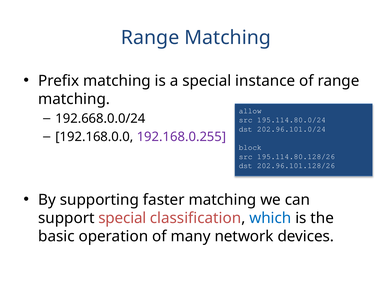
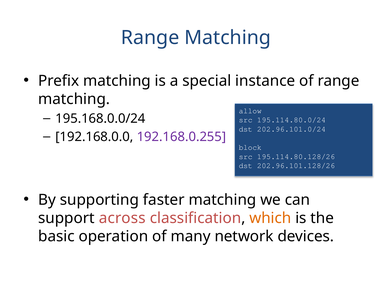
192.668.0.0/24: 192.668.0.0/24 -> 195.168.0.0/24 (100, 119)
support special: special -> across (122, 218)
which colour: blue -> orange (270, 218)
